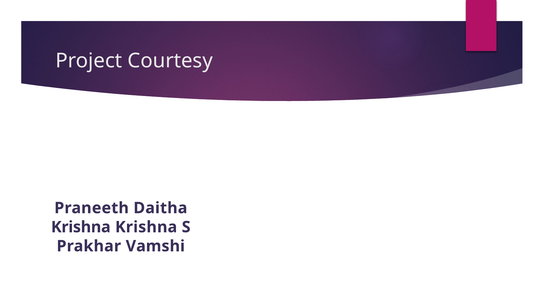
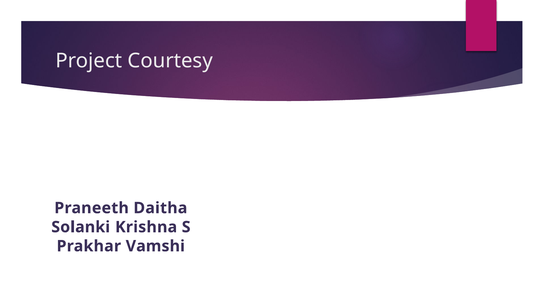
Krishna: Krishna -> Solanki (81, 227)
